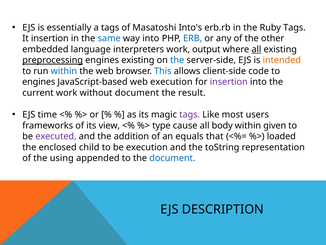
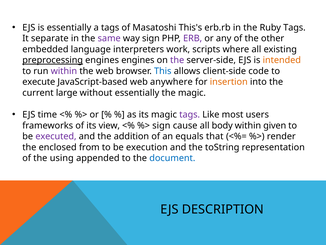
Into's: Into's -> This's (190, 27)
It insertion: insertion -> separate (50, 38)
same colour: blue -> purple (109, 38)
way into: into -> sign (151, 38)
ERB colour: blue -> purple (193, 38)
output: output -> scripts (206, 49)
all underline: present -> none (256, 49)
engines existing: existing -> engines (138, 60)
the colour: blue -> purple (177, 60)
within colour: blue -> purple (64, 71)
engines: engines -> execute (39, 82)
web execution: execution -> anywhere (171, 82)
insertion colour: purple -> orange (229, 82)
current work: work -> large (67, 93)
without document: document -> essentially (137, 93)
the result: result -> magic (192, 93)
type: type -> sign (161, 125)
loaded: loaded -> render (281, 136)
child: child -> from (89, 147)
